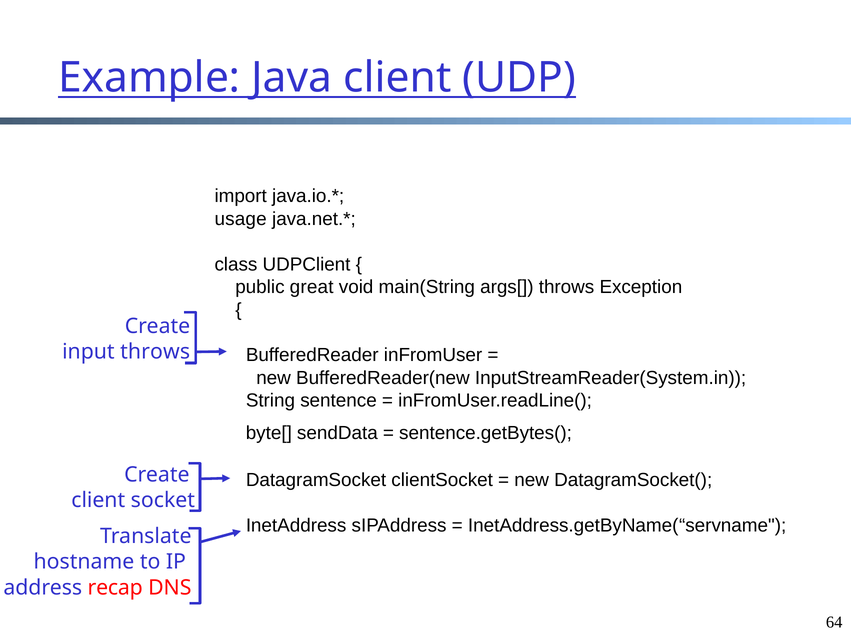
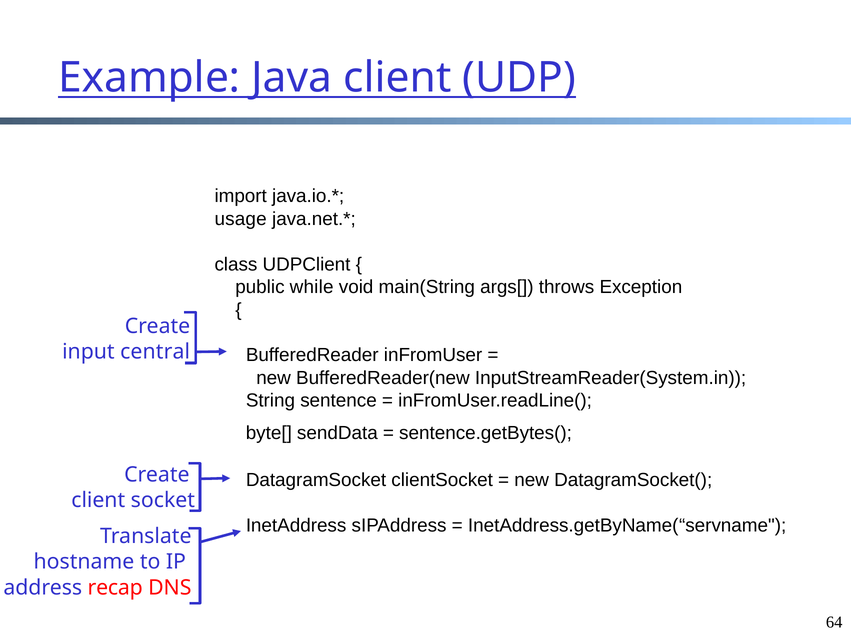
great: great -> while (312, 287)
input throws: throws -> central (155, 351)
